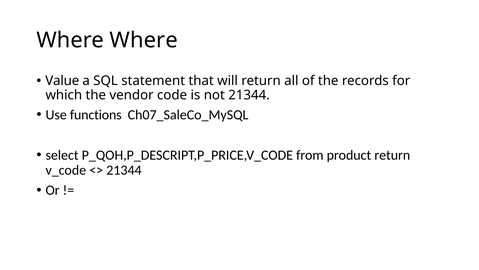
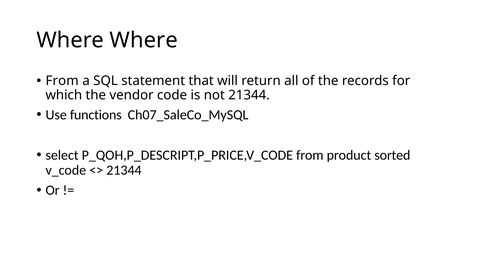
Value: Value -> From (62, 81)
product return: return -> sorted (392, 155)
